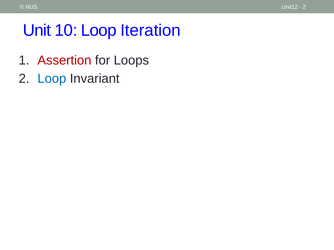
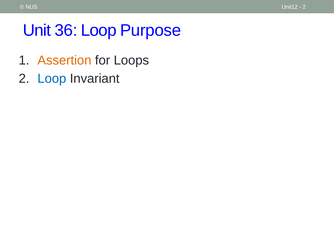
10: 10 -> 36 (66, 30)
Iteration: Iteration -> Purpose (151, 30)
Assertion colour: red -> orange (64, 60)
